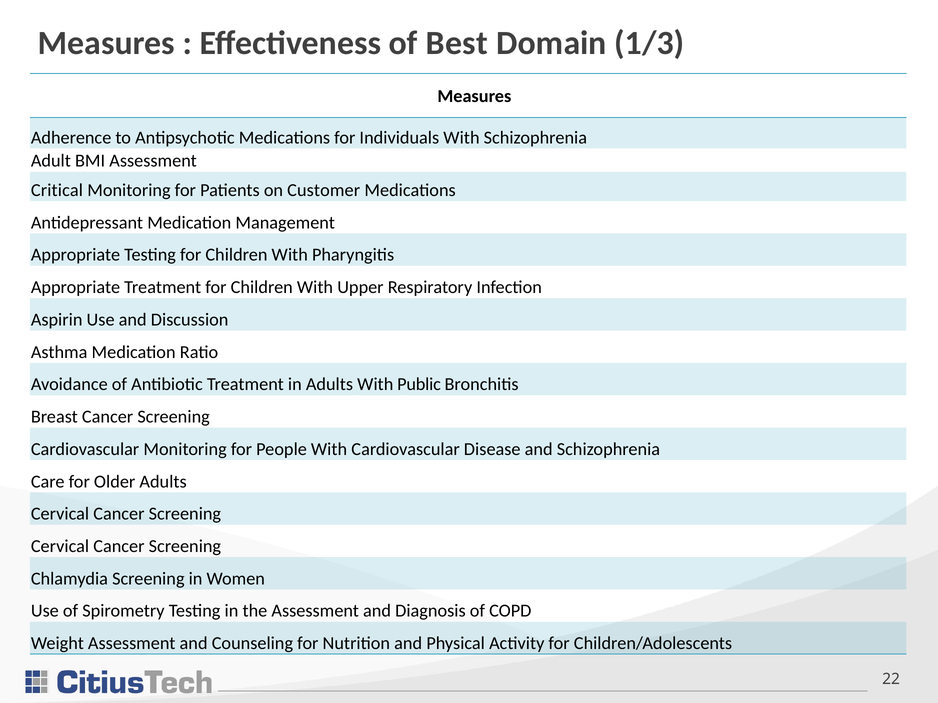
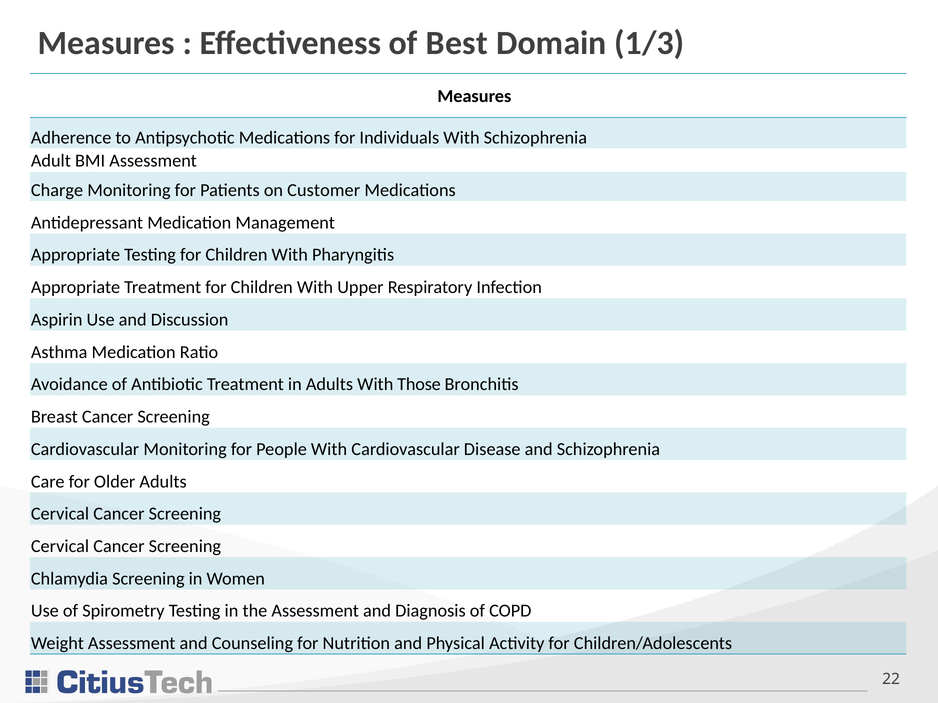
Critical: Critical -> Charge (57, 190)
Public: Public -> Those (419, 385)
